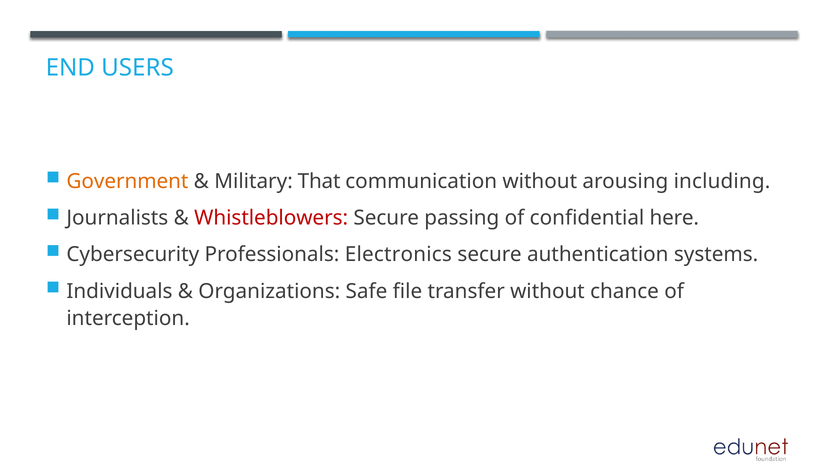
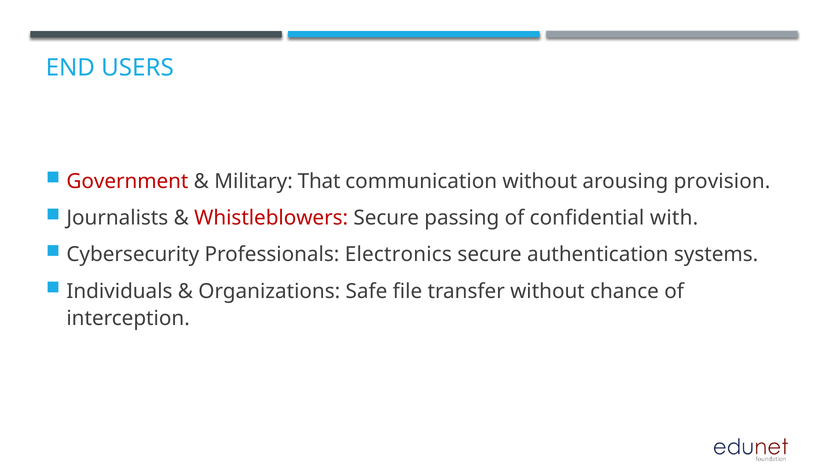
Government colour: orange -> red (127, 181)
including: including -> provision (722, 181)
here: here -> with (674, 218)
